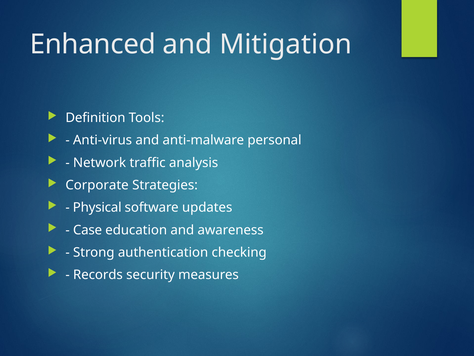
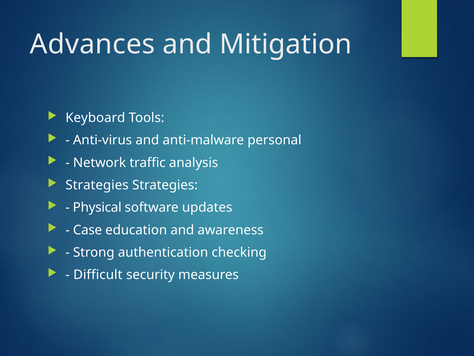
Enhanced: Enhanced -> Advances (92, 44)
Definition: Definition -> Keyboard (95, 118)
Corporate: Corporate -> Strategies (97, 185)
Records: Records -> Difficult (98, 275)
